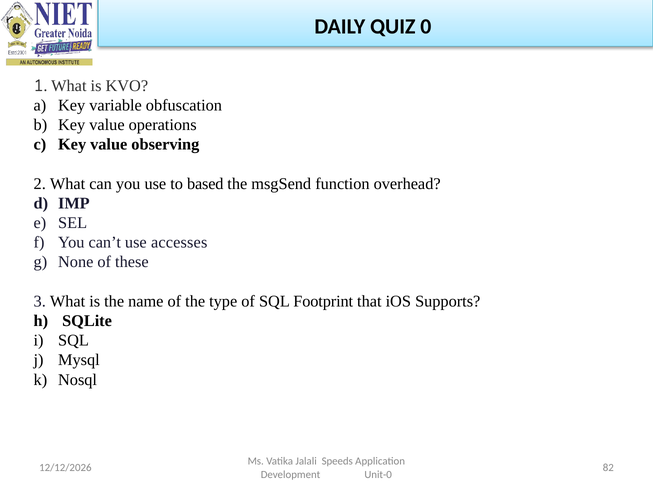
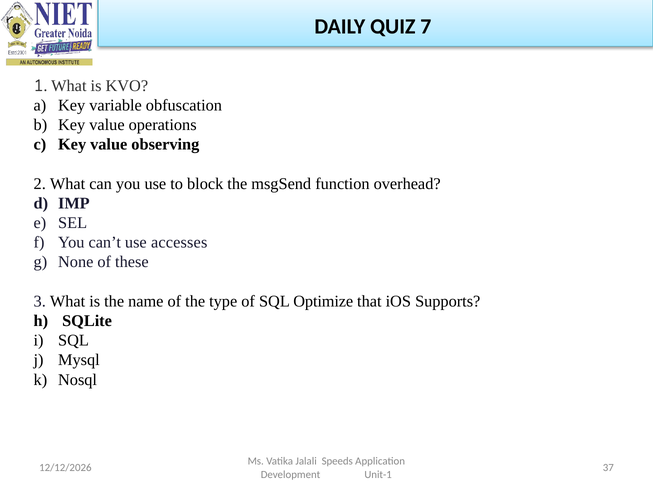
0: 0 -> 7 (426, 27)
based: based -> block (205, 184)
Footprint: Footprint -> Optimize (323, 301)
82: 82 -> 37 (608, 468)
Unit-0: Unit-0 -> Unit-1 (378, 474)
